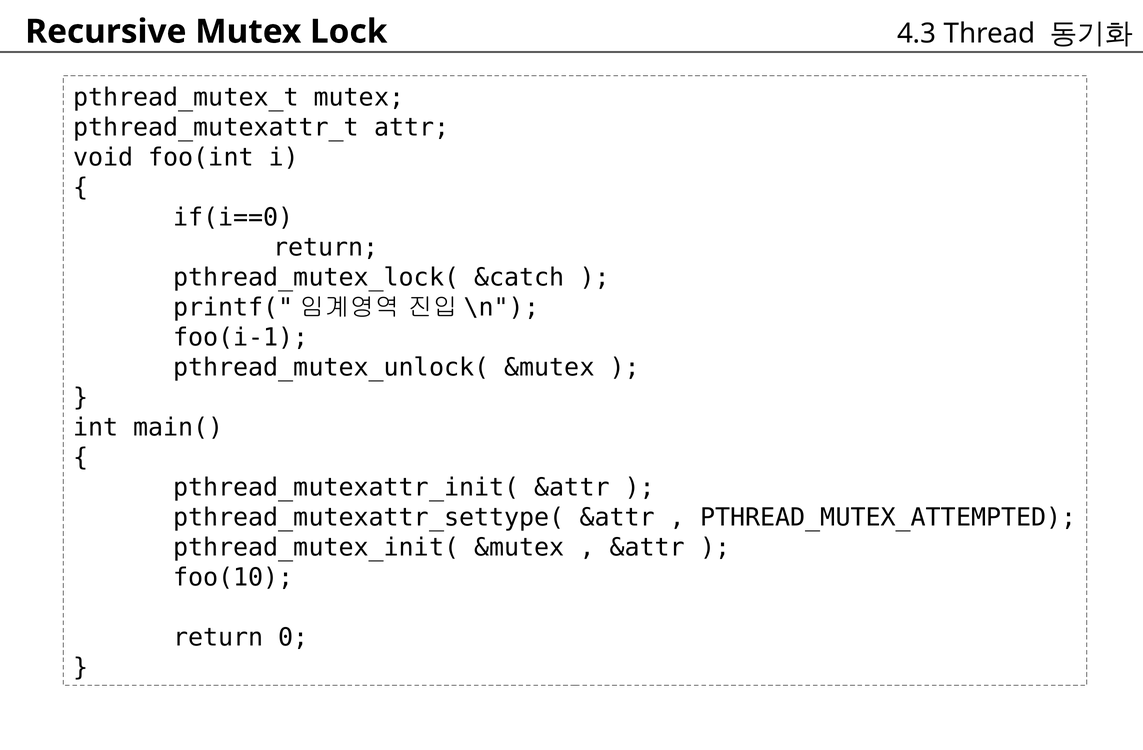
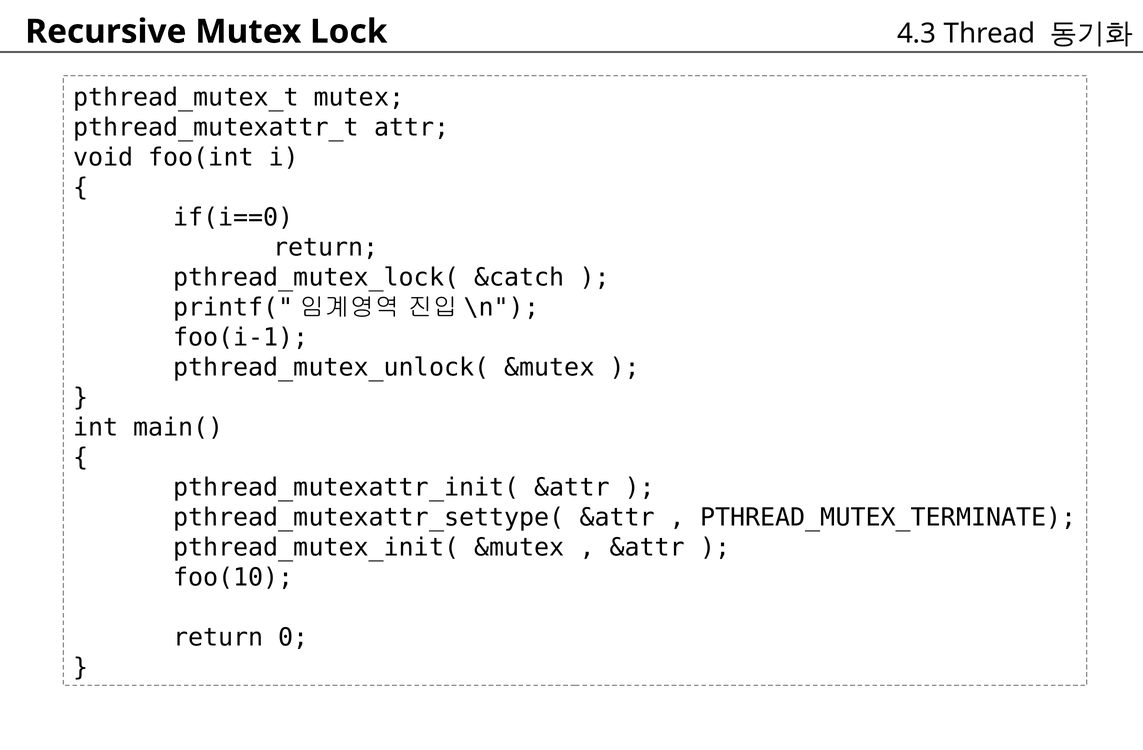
PTHREAD_MUTEX_ATTEMPTED: PTHREAD_MUTEX_ATTEMPTED -> PTHREAD_MUTEX_TERMINATE (888, 518)
